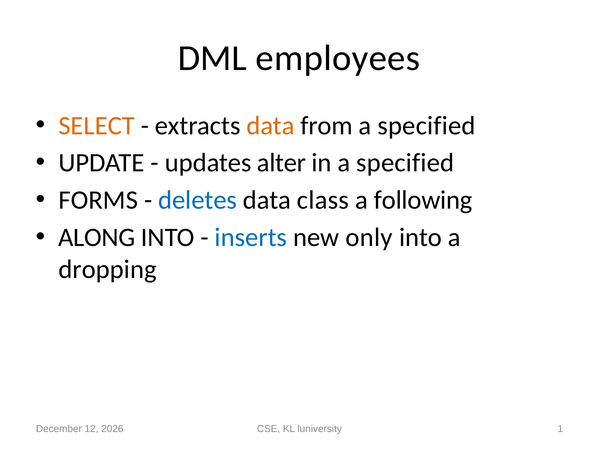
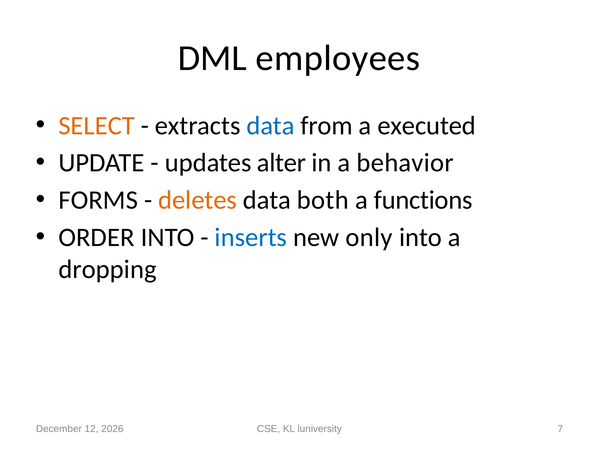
data colour: orange -> blue (270, 126)
from a specified: specified -> executed (427, 126)
in a specified: specified -> behavior (405, 163)
deletes colour: blue -> orange (198, 200)
class: class -> both (323, 200)
following: following -> functions (423, 200)
ALONG: ALONG -> ORDER (97, 238)
1: 1 -> 7 (560, 429)
